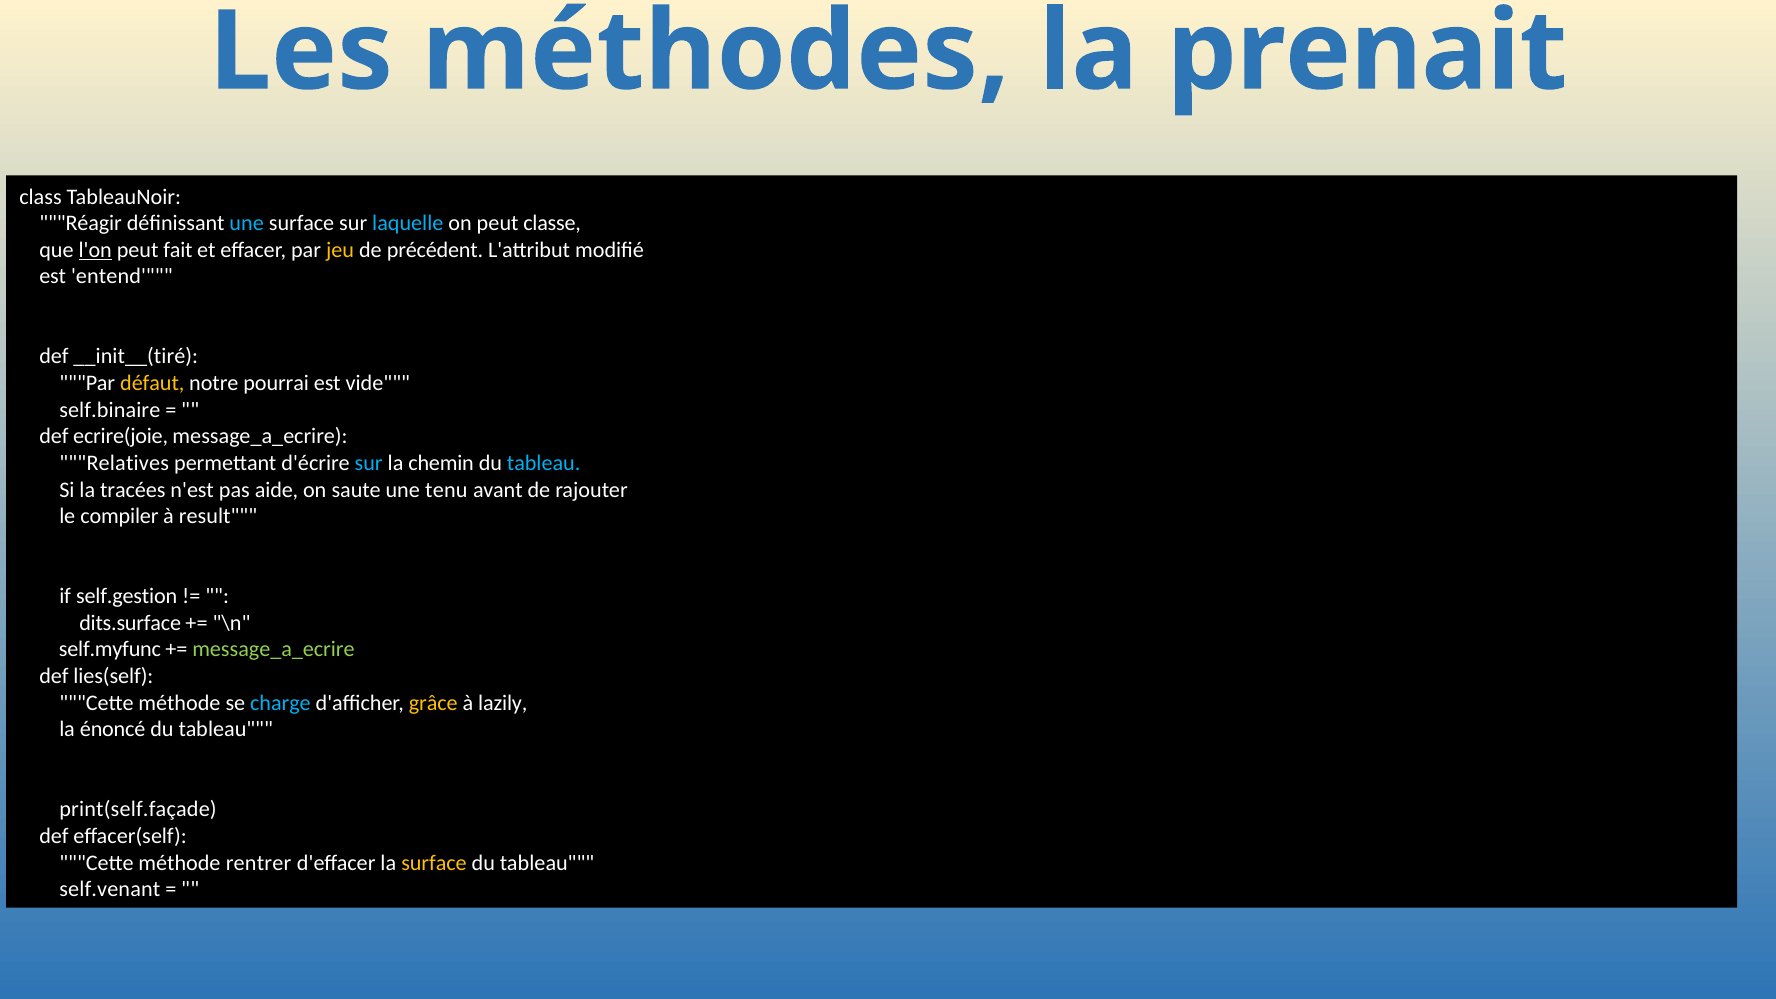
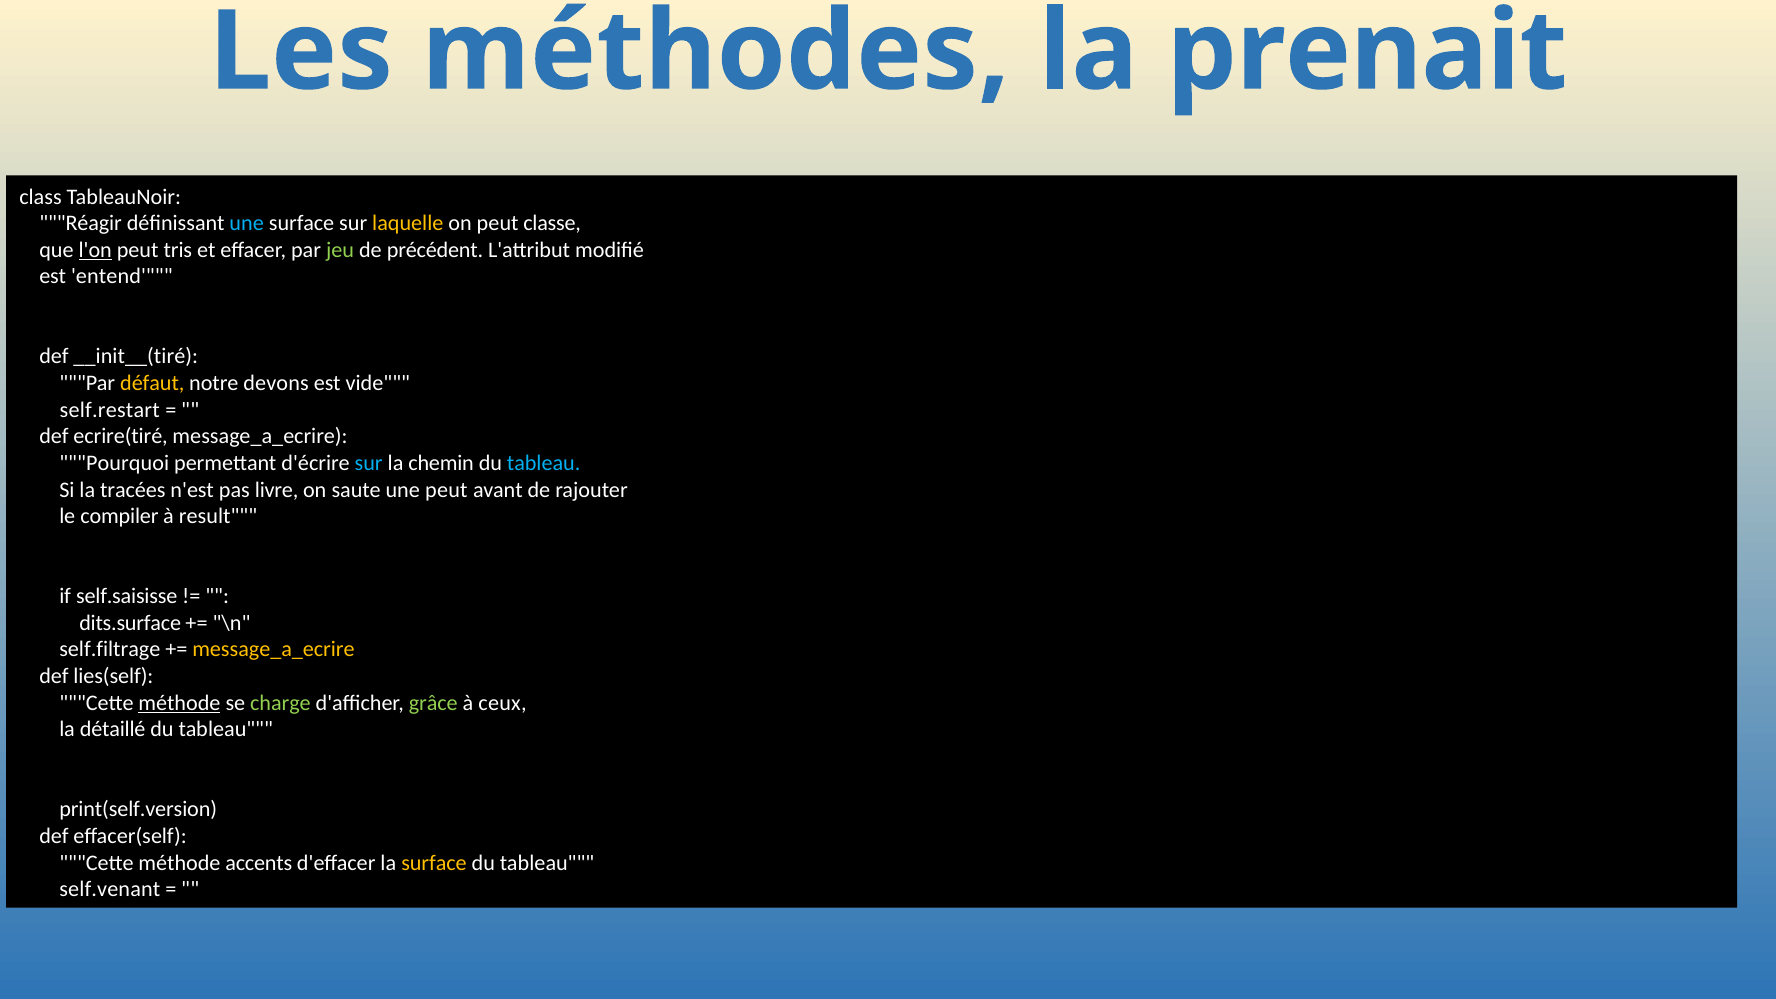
laquelle colour: light blue -> yellow (408, 223)
fait: fait -> tris (178, 250)
jeu colour: yellow -> light green (340, 250)
pourrai: pourrai -> devons (276, 383)
self.binaire: self.binaire -> self.restart (110, 410)
ecrire(joie: ecrire(joie -> ecrire(tiré (121, 436)
Relatives: Relatives -> Pourquoi (114, 463)
aide: aide -> livre (277, 490)
une tenu: tenu -> peut (446, 490)
self.gestion: self.gestion -> self.saisisse (127, 596)
self.myfunc: self.myfunc -> self.filtrage (110, 650)
message_a_ecrire colour: light green -> yellow (274, 650)
méthode underline: none -> present (179, 703)
charge colour: light blue -> light green (280, 703)
grâce colour: yellow -> light green (433, 703)
lazily: lazily -> ceux (503, 703)
énoncé: énoncé -> détaillé (113, 730)
print(self.façade: print(self.façade -> print(self.version (138, 809)
rentrer: rentrer -> accents (259, 863)
